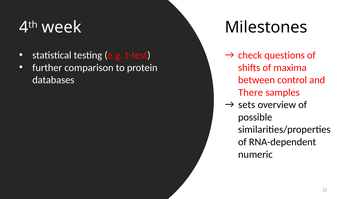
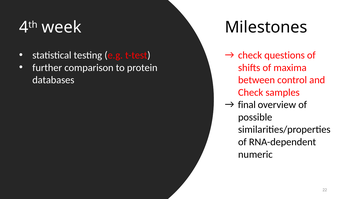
There: There -> Check (251, 92)
sets: sets -> final (247, 105)
